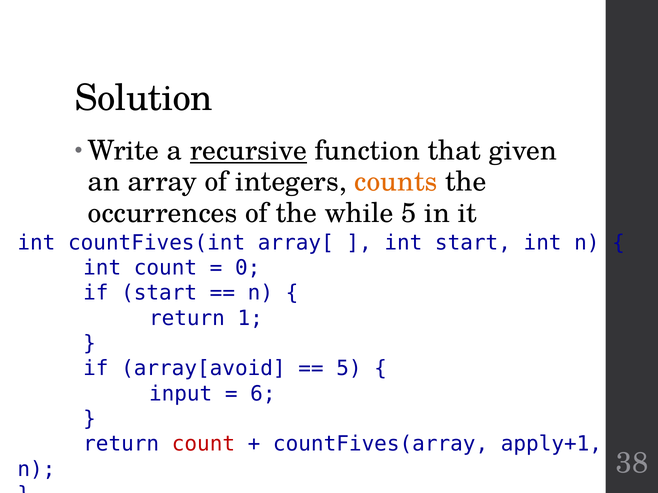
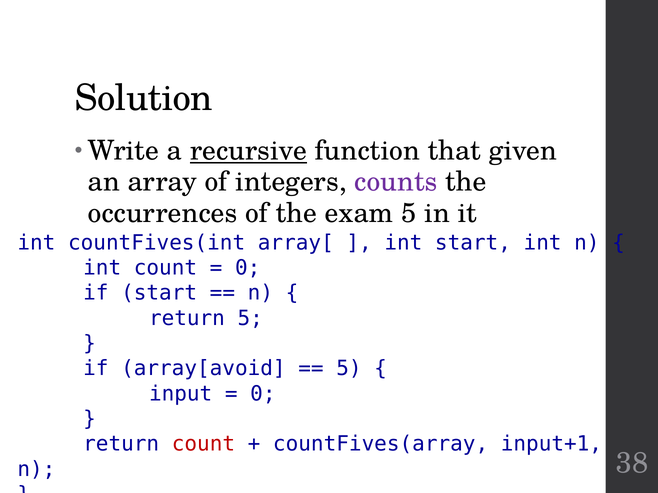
counts colour: orange -> purple (396, 182)
while: while -> exam (359, 213)
return 1: 1 -> 5 (250, 318)
6: 6 -> 0 (263, 394)
apply+1: apply+1 -> input+1 (551, 444)
